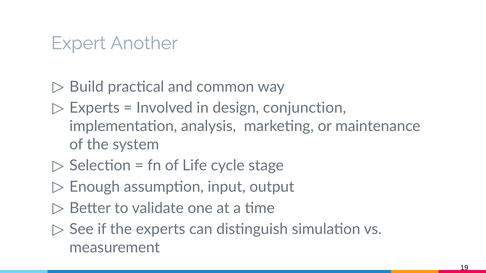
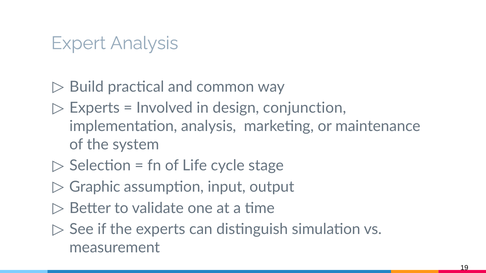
Expert Another: Another -> Analysis (144, 43)
Enough: Enough -> Graphic (95, 187)
